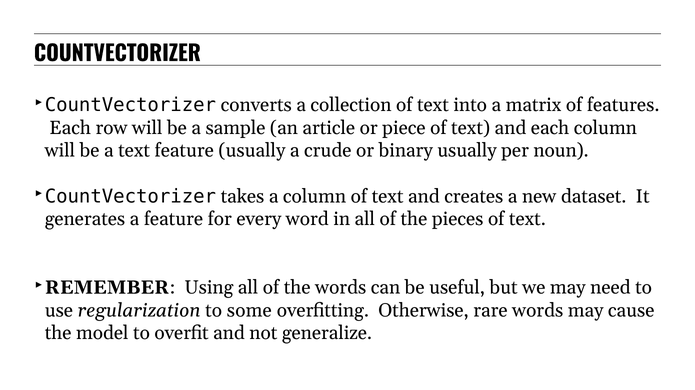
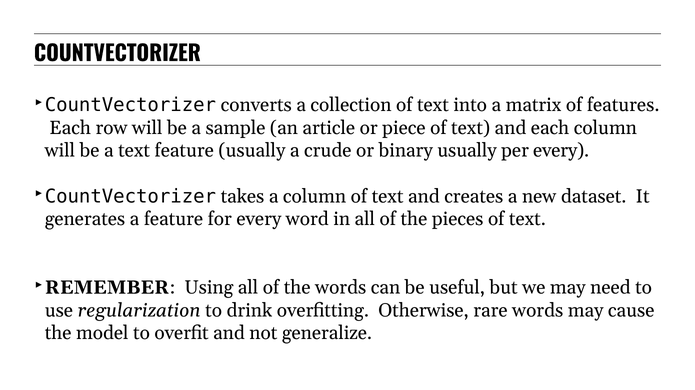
per noun: noun -> every (561, 151)
some: some -> drink (249, 310)
